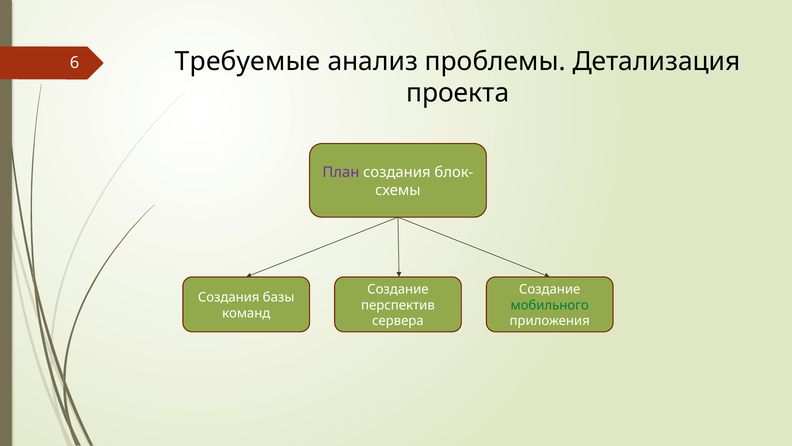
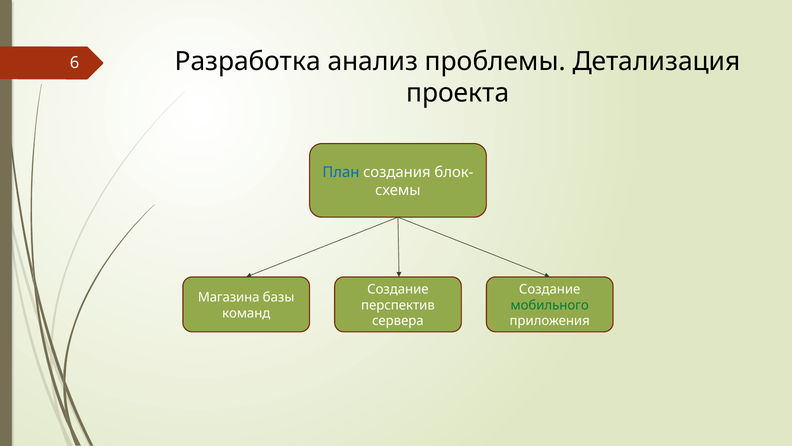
Требуемые: Требуемые -> Разработка (248, 61)
План colour: purple -> blue (341, 172)
Создания: Создания -> Магазина (229, 297)
